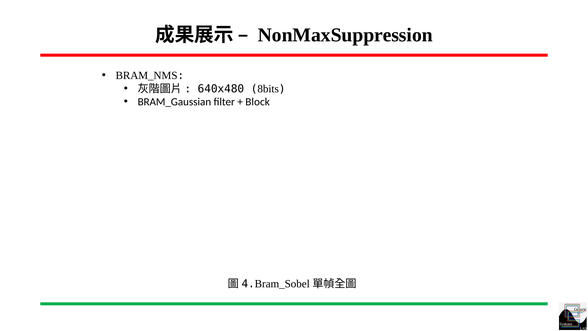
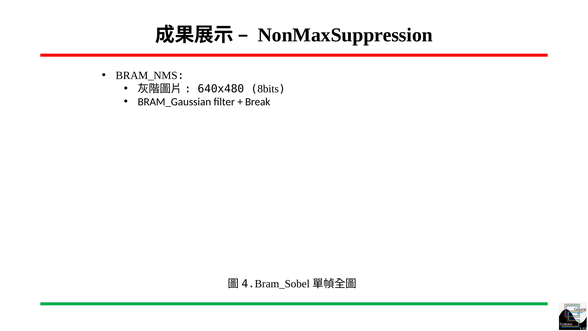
Block: Block -> Break (258, 102)
